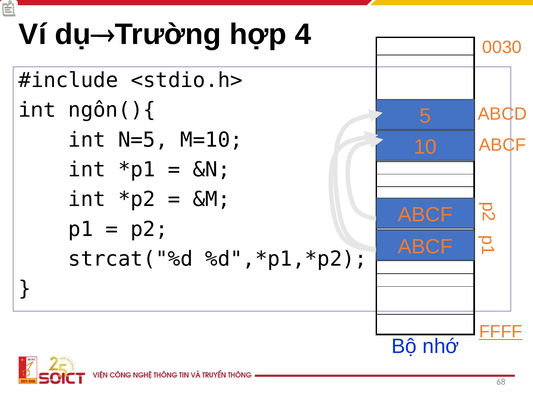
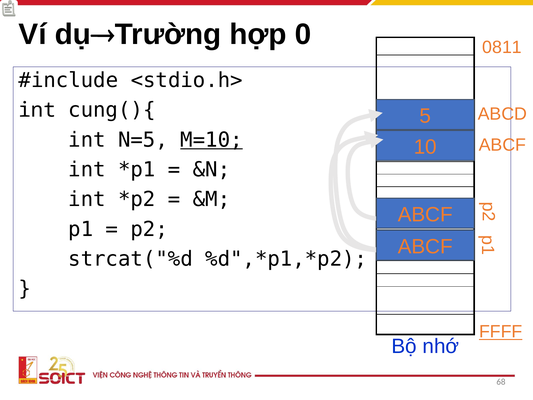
4: 4 -> 0 (303, 34)
0030: 0030 -> 0811 (502, 47)
ngôn(){: ngôn(){ -> cung(){ (112, 110)
M=10 underline: none -> present (211, 140)
